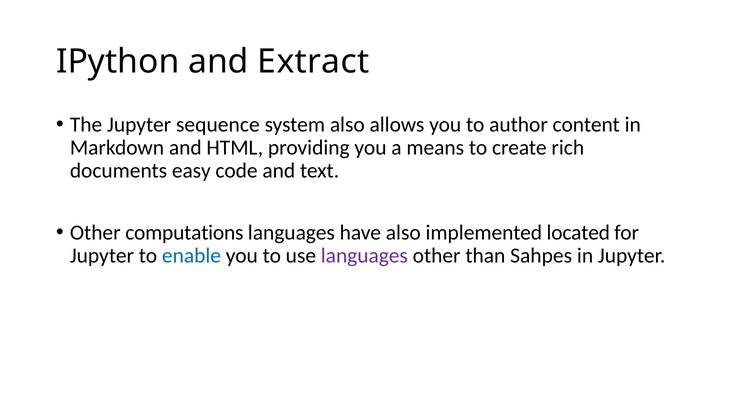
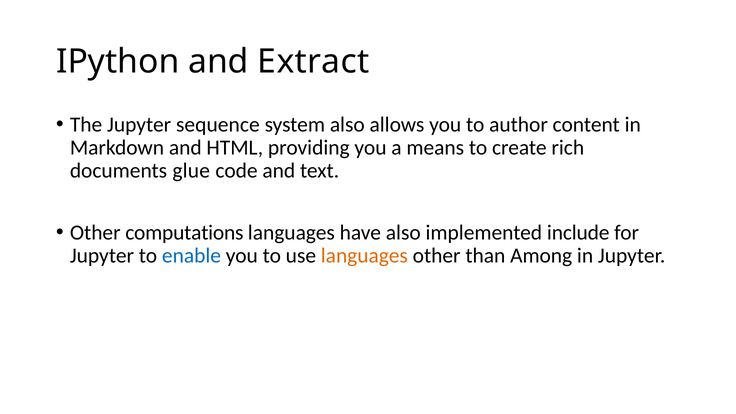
easy: easy -> glue (191, 171)
located: located -> include (578, 233)
languages colour: purple -> orange (364, 256)
Sahpes: Sahpes -> Among (541, 256)
